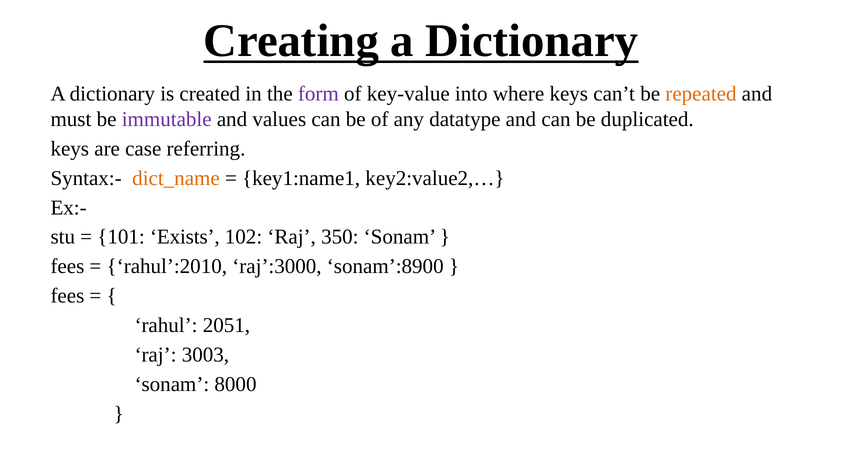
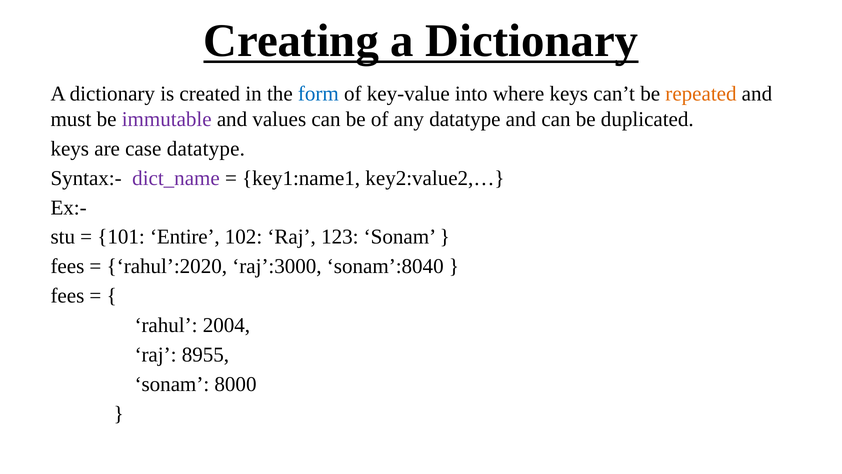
form colour: purple -> blue (318, 94)
case referring: referring -> datatype (206, 148)
dict_name colour: orange -> purple (176, 178)
Exists: Exists -> Entire (185, 237)
350: 350 -> 123 (340, 237)
rahul’:2010: rahul’:2010 -> rahul’:2020 (167, 266)
sonam’:8900: sonam’:8900 -> sonam’:8040 (385, 266)
2051: 2051 -> 2004 (226, 325)
3003: 3003 -> 8955 (205, 355)
